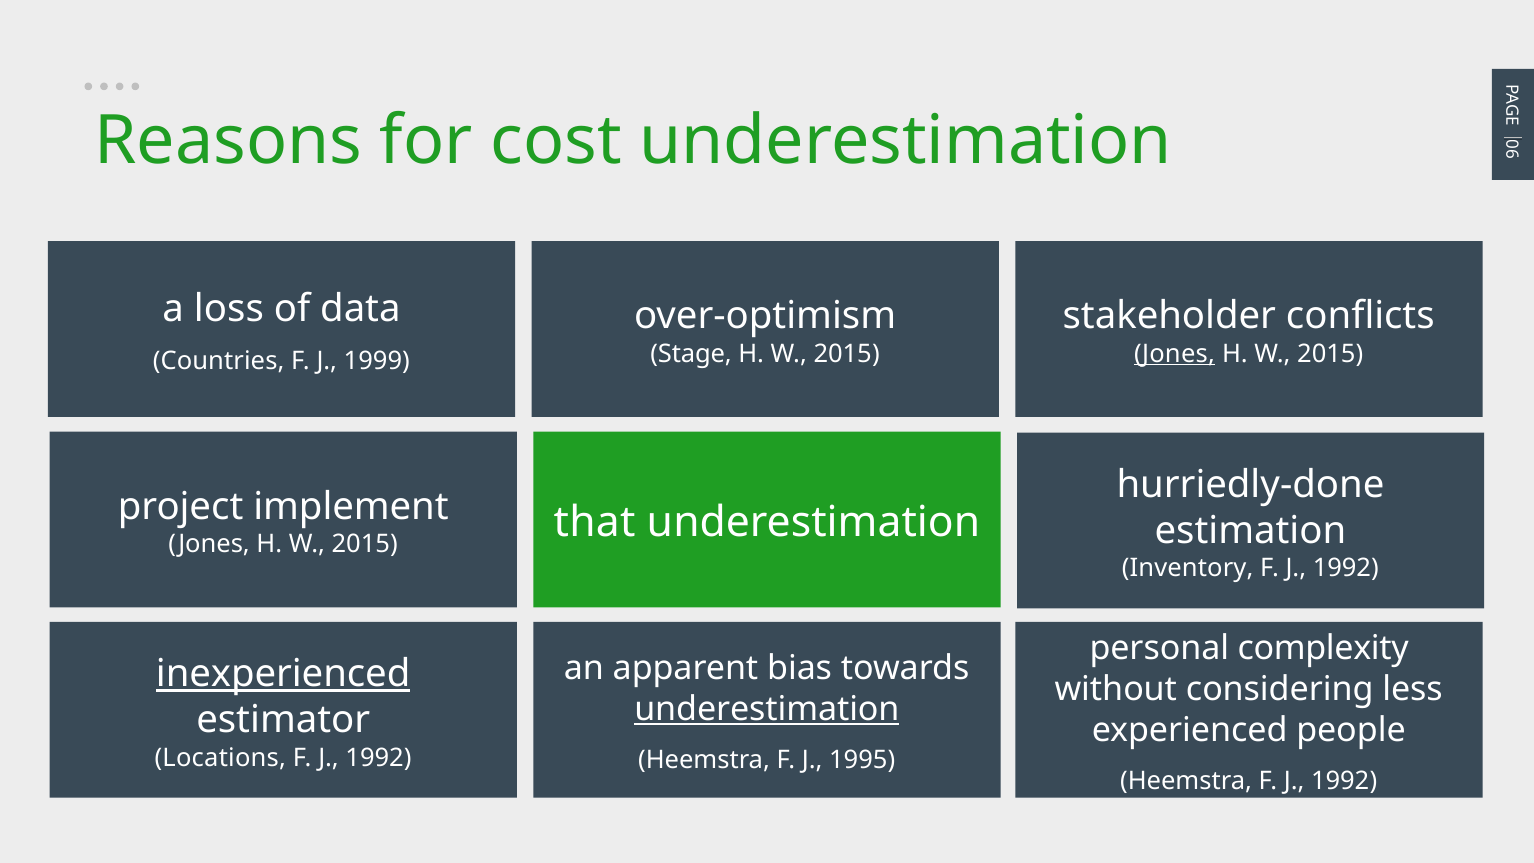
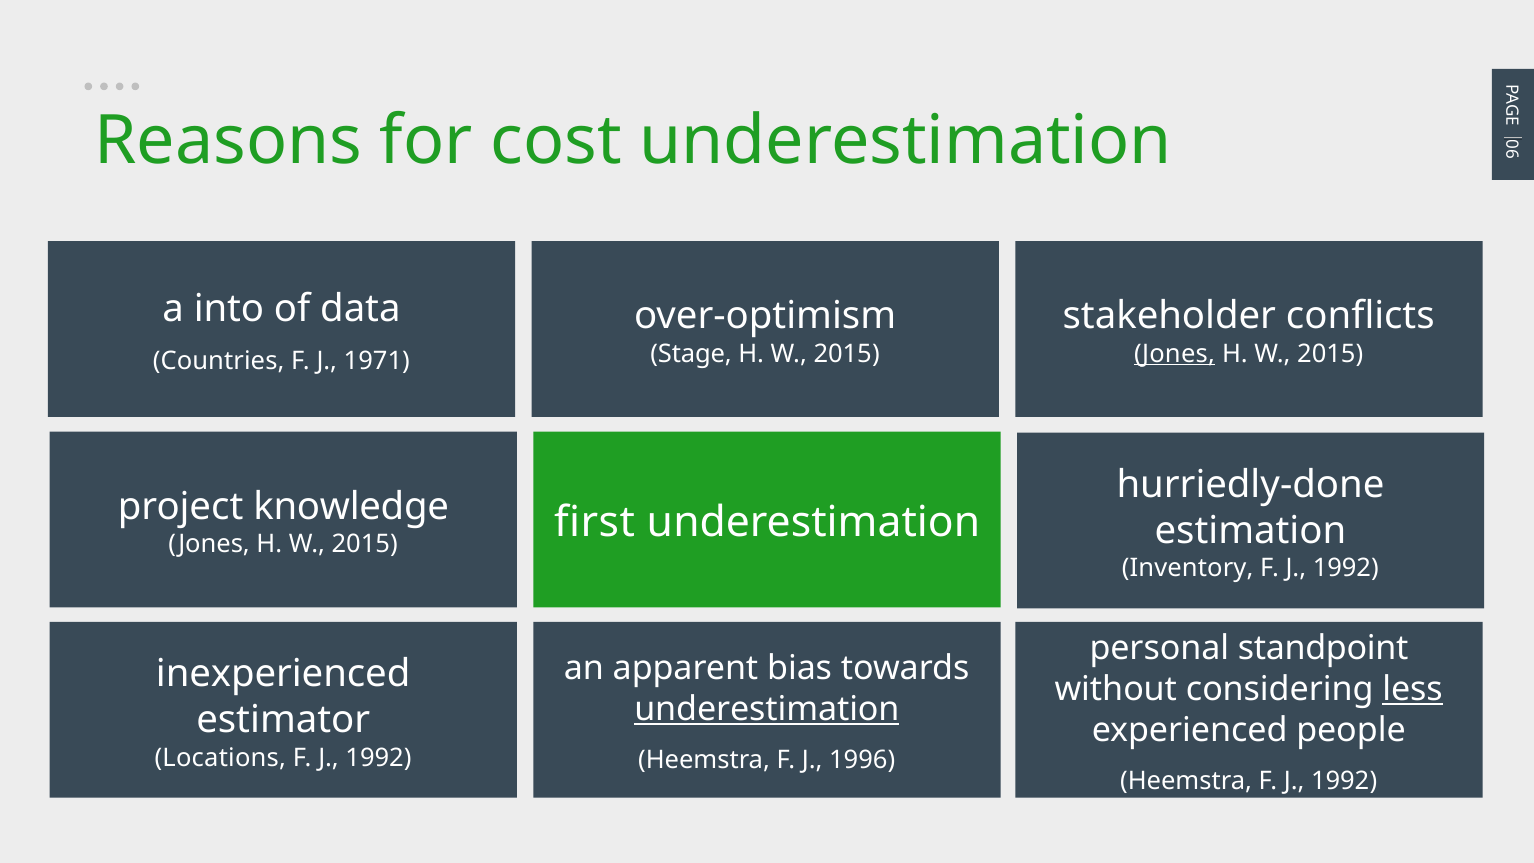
loss: loss -> into (229, 309)
1999: 1999 -> 1971 (377, 361)
implement: implement -> knowledge (351, 507)
that: that -> first (595, 522)
complexity: complexity -> standpoint (1323, 648)
inexperienced underline: present -> none (283, 674)
less underline: none -> present (1413, 689)
1995: 1995 -> 1996 (862, 760)
